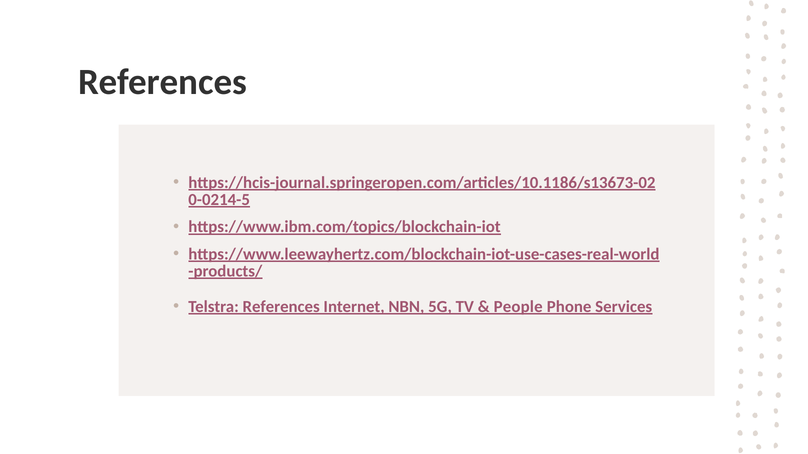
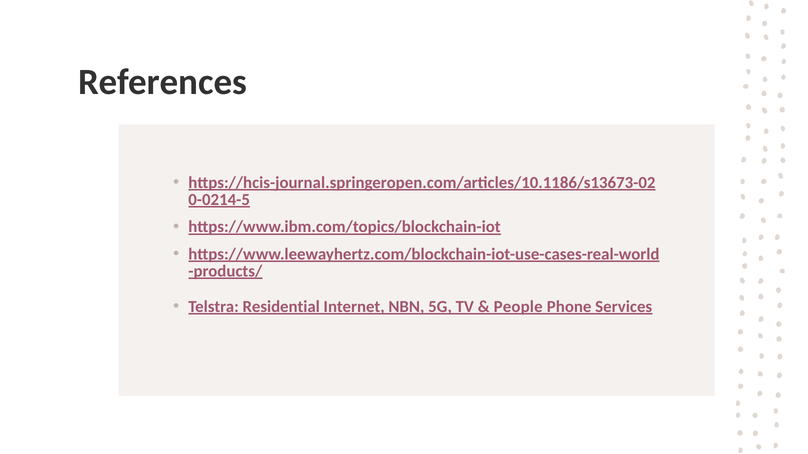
Telstra References: References -> Residential (281, 307)
